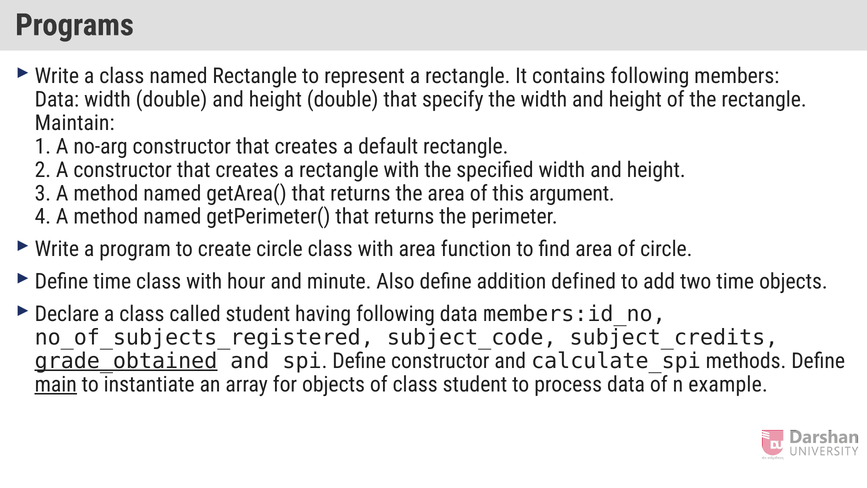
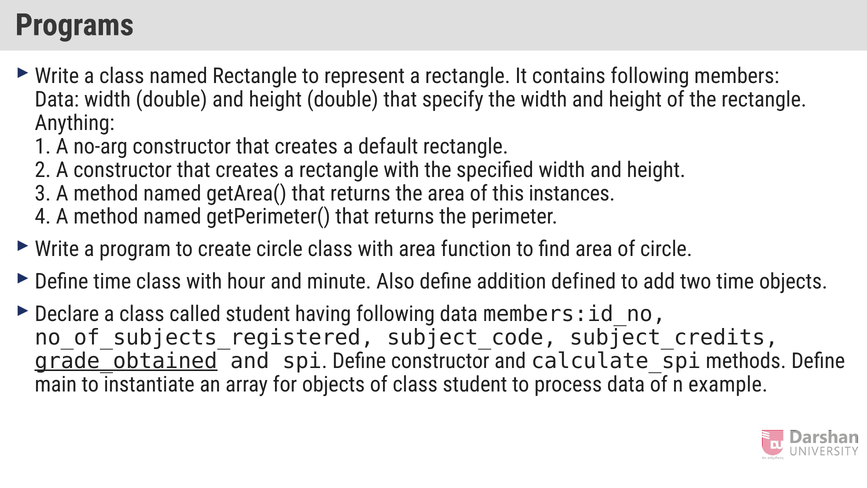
Maintain: Maintain -> Anything (75, 123)
argument: argument -> instances (572, 193)
main underline: present -> none (56, 384)
